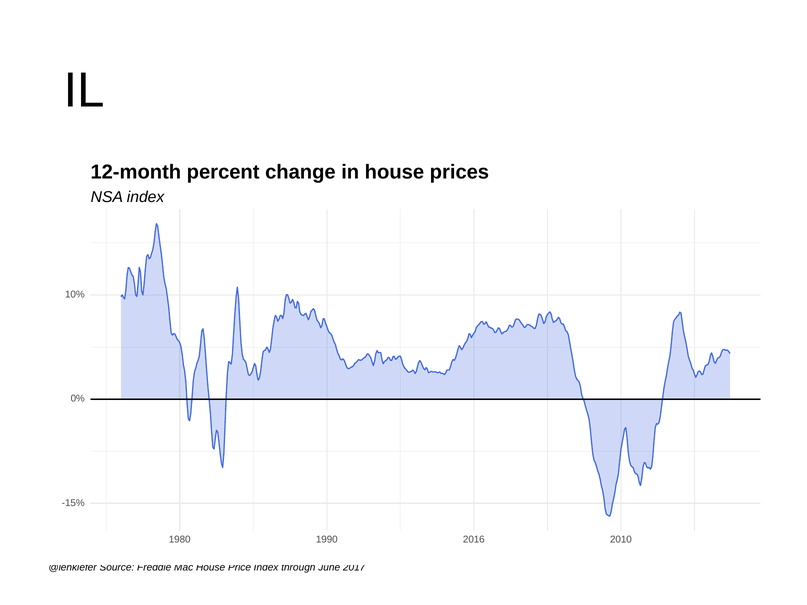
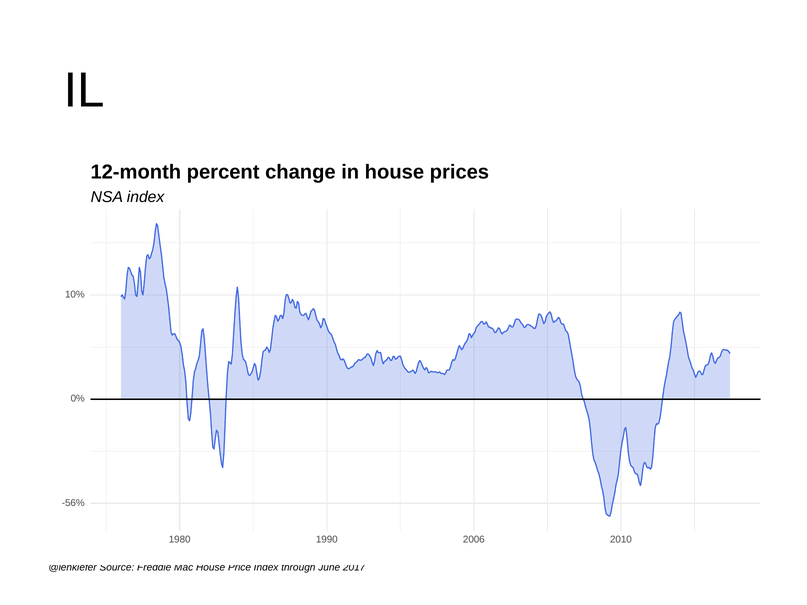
-15%: -15% -> -56% (73, 503)
2016: 2016 -> 2006 (474, 540)
